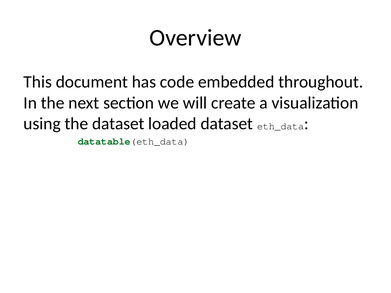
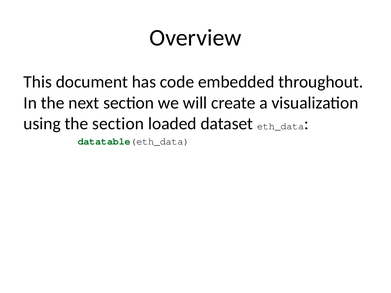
the dataset: dataset -> section (118, 124)
